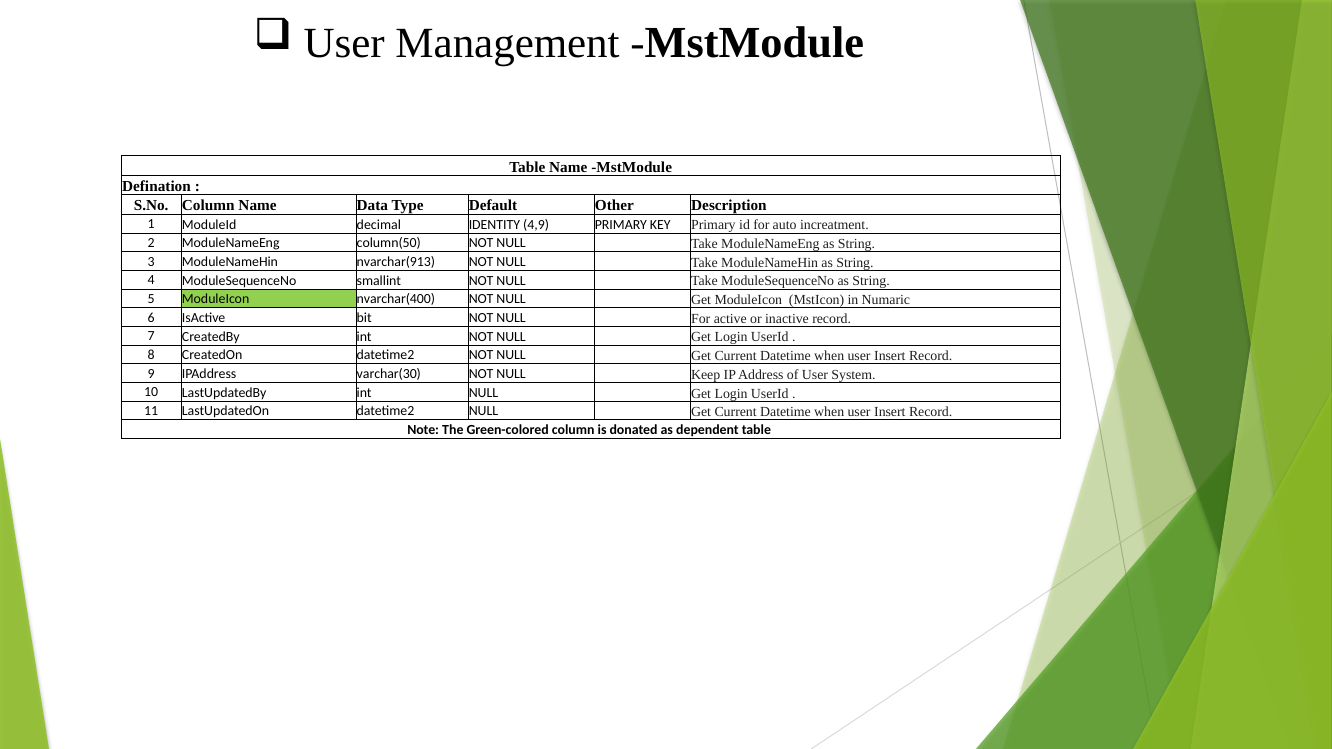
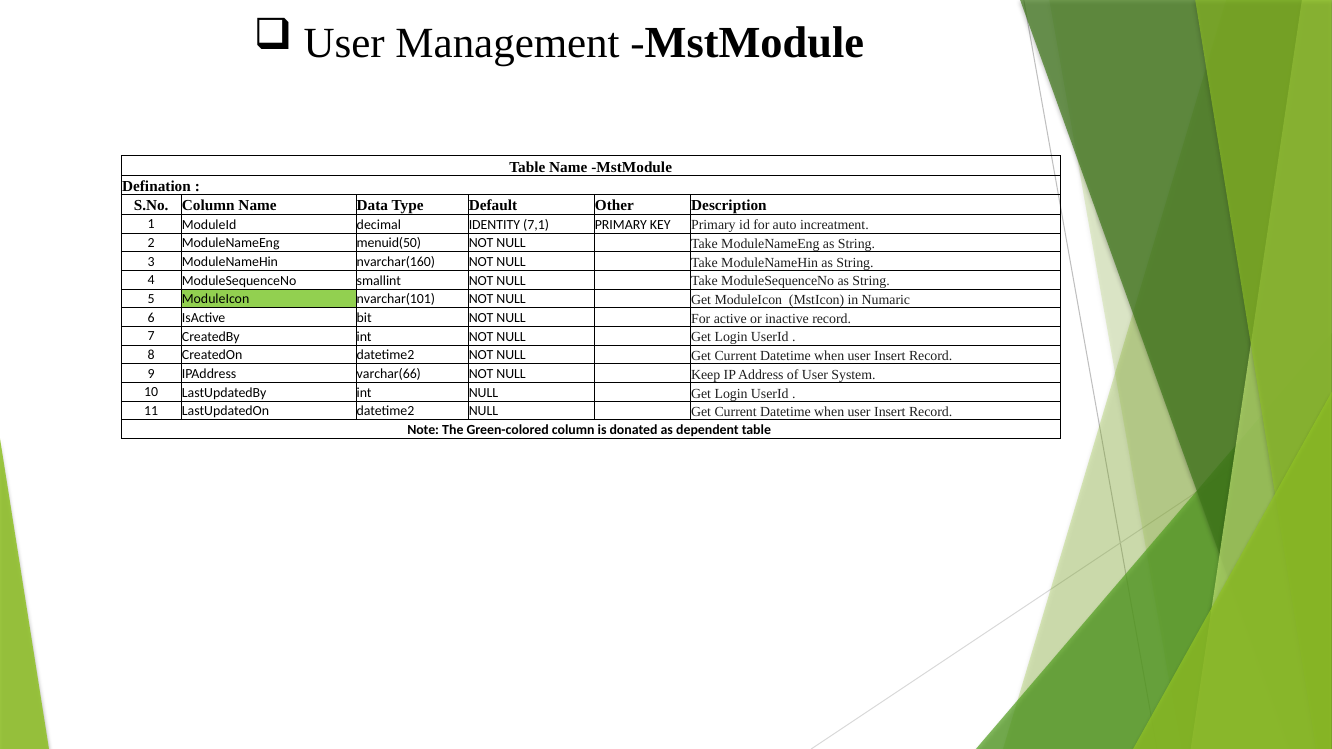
4,9: 4,9 -> 7,1 (536, 225)
column(50: column(50 -> menuid(50 (389, 243)
nvarchar(913: nvarchar(913 -> nvarchar(160 (396, 262)
nvarchar(400: nvarchar(400 -> nvarchar(101 (396, 299)
varchar(30: varchar(30 -> varchar(66 (389, 374)
